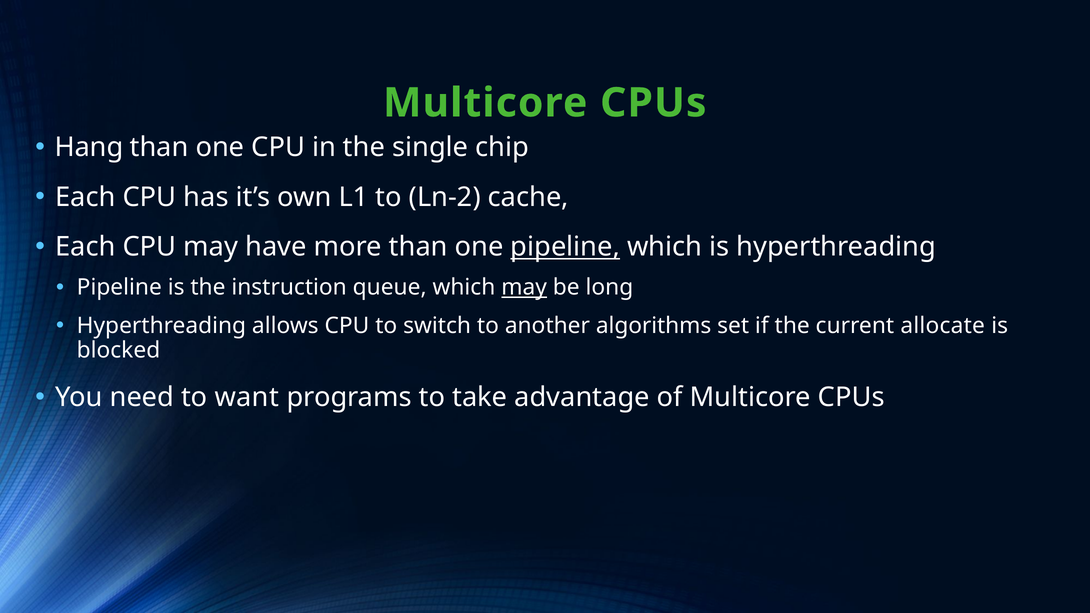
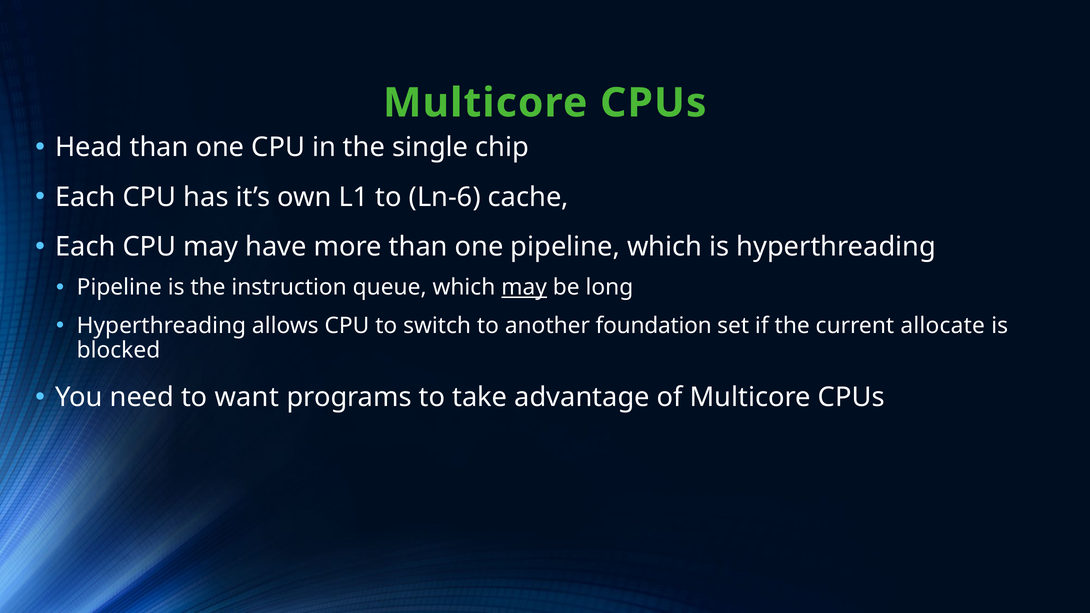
Hang: Hang -> Head (89, 147)
Ln-2: Ln-2 -> Ln-6 (445, 197)
pipeline underline: present -> none (565, 247)
algorithms: algorithms -> foundation (654, 326)
